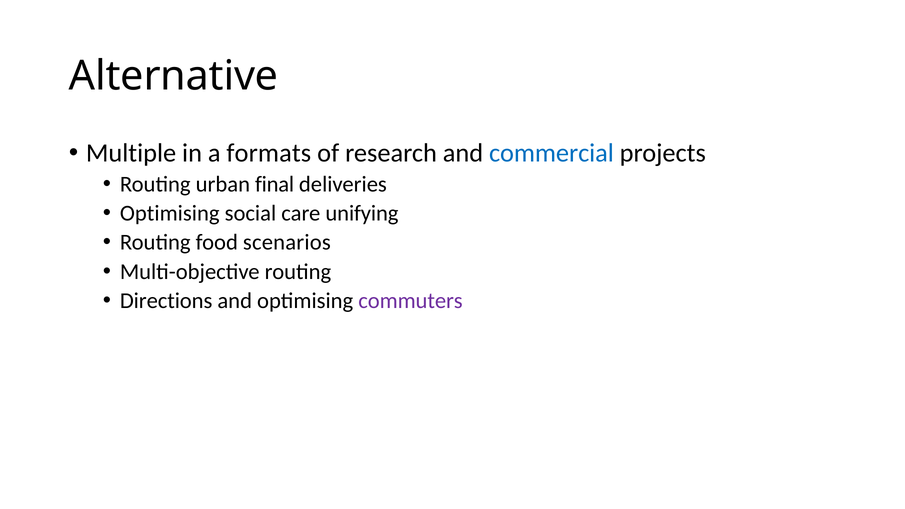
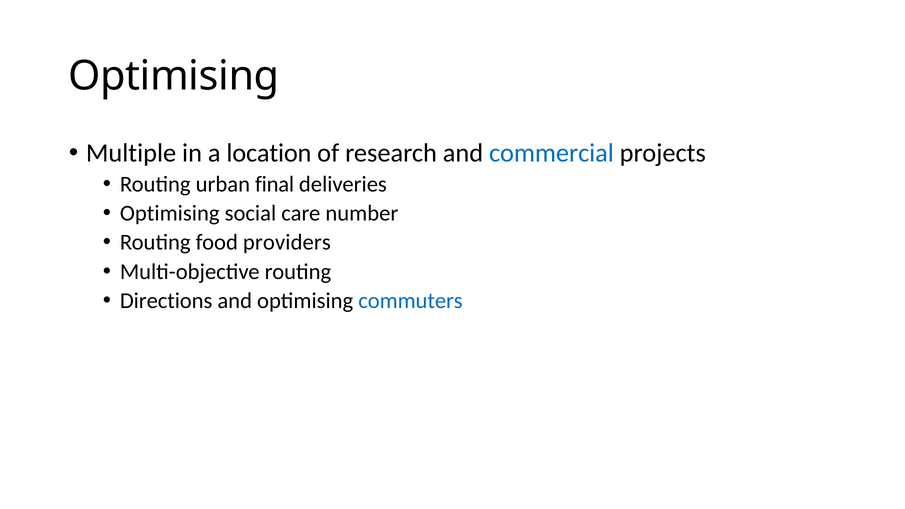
Alternative: Alternative -> Optimising (174, 76)
formats: formats -> location (269, 153)
unifying: unifying -> number (362, 213)
scenarios: scenarios -> providers (287, 242)
commuters colour: purple -> blue (411, 301)
